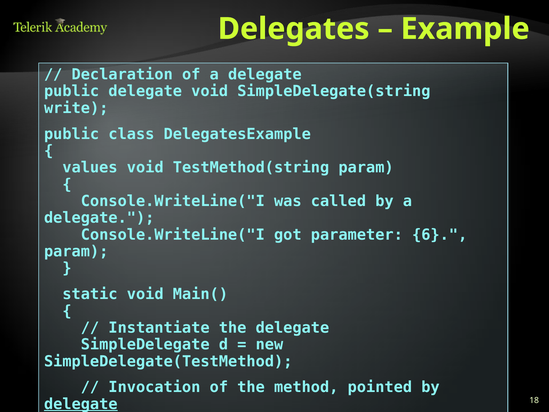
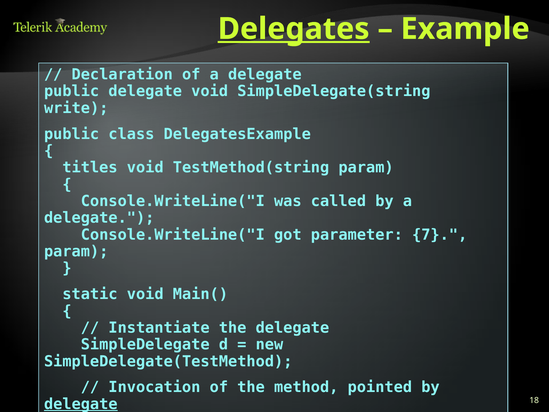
Delegates underline: none -> present (294, 29)
values: values -> titles (90, 167)
6: 6 -> 7 (440, 235)
